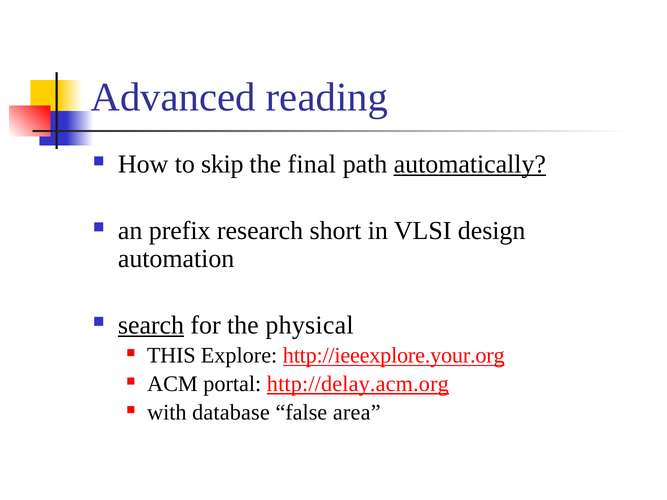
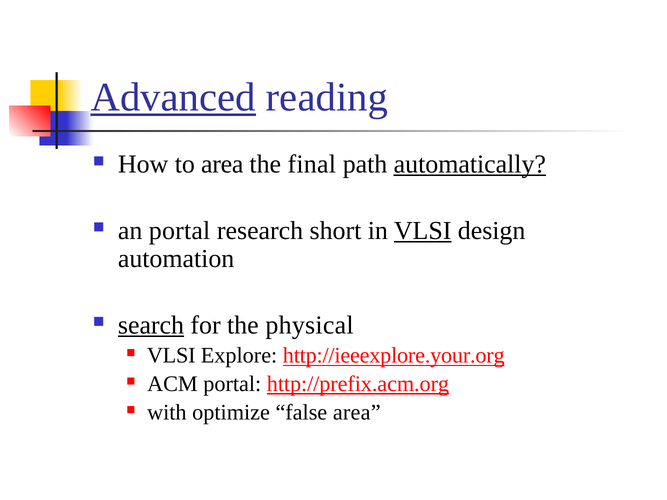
Advanced underline: none -> present (173, 97)
to skip: skip -> area (222, 164)
an prefix: prefix -> portal (180, 231)
VLSI underline: none -> present (423, 231)
THIS: THIS -> VLSI (171, 356)
http://delay.acm.org: http://delay.acm.org -> http://prefix.acm.org (358, 384)
database: database -> optimize (231, 413)
